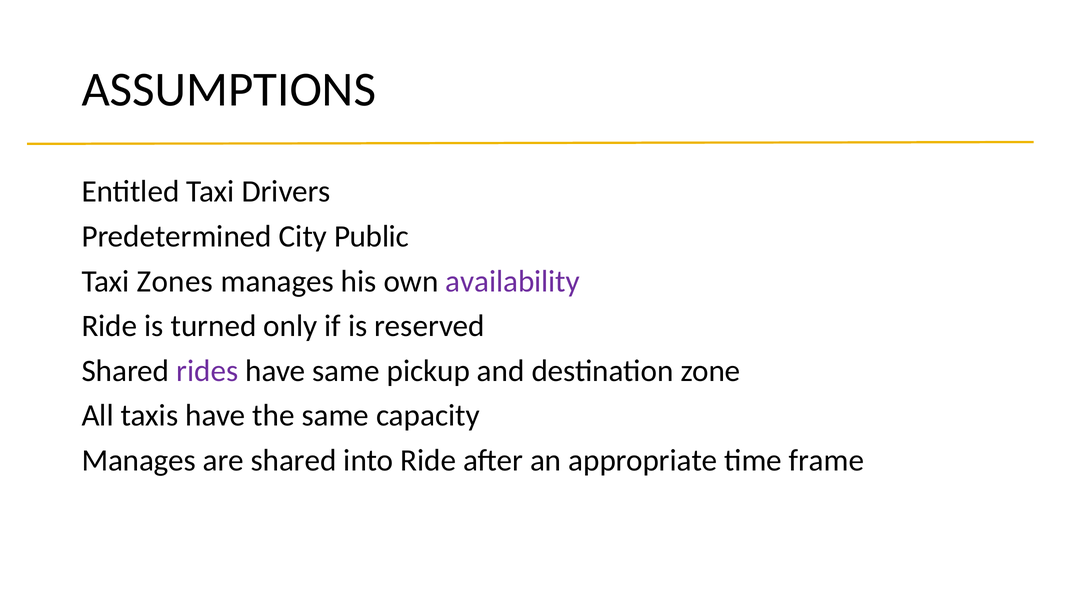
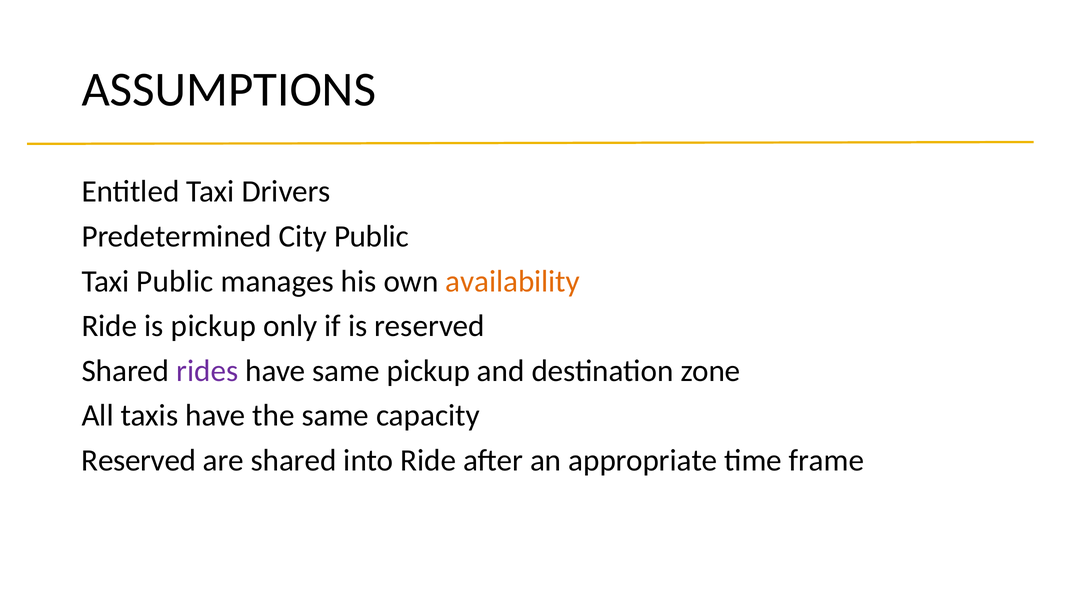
Taxi Zones: Zones -> Public (175, 281)
availability colour: purple -> orange (513, 281)
is turned: turned -> pickup (213, 326)
Manages: Manages -> Reserved (139, 461)
